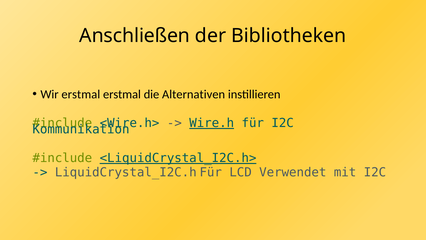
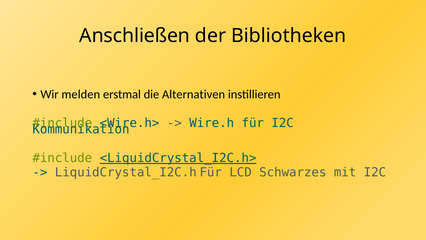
Wir erstmal: erstmal -> melden (81, 94)
Wire.h underline: present -> none (212, 123)
Verwendet: Verwendet -> Schwarzes (293, 172)
